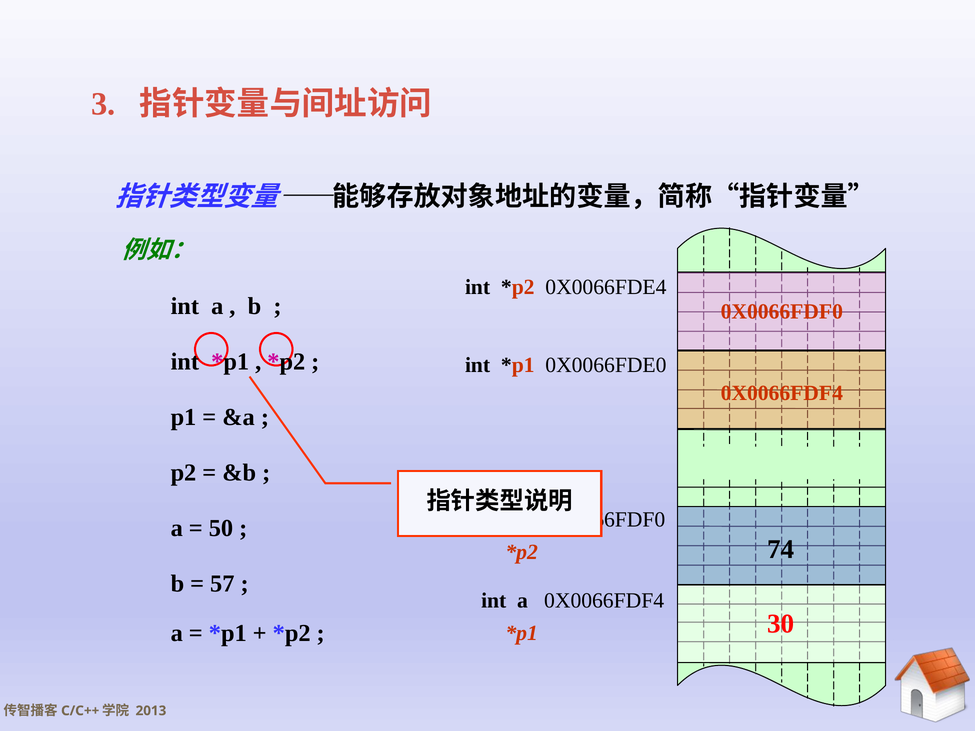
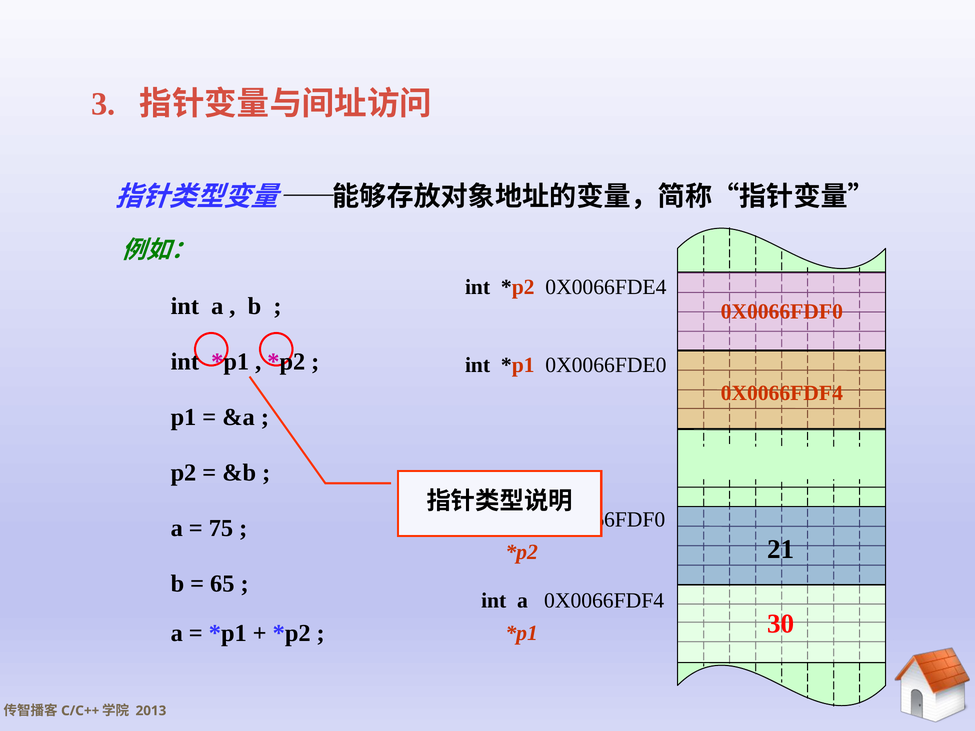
50: 50 -> 75 (221, 528)
74: 74 -> 21 (781, 549)
57: 57 -> 65 (222, 584)
